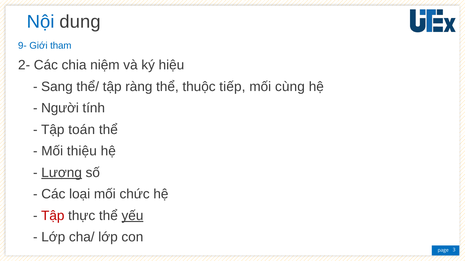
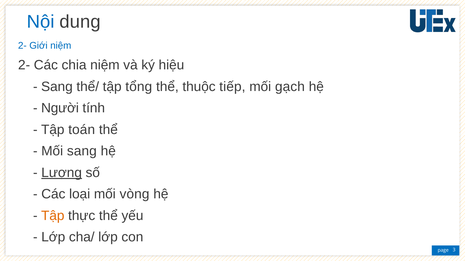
9-: 9- -> 2- (22, 46)
Giới tham: tham -> niệm (61, 46)
ràng: ràng -> tổng (139, 87)
cùng: cùng -> gạch (290, 87)
Mối thiệu: thiệu -> sang (82, 151)
chức: chức -> vòng (134, 195)
Tập colour: red -> orange (53, 216)
yếu underline: present -> none (132, 216)
